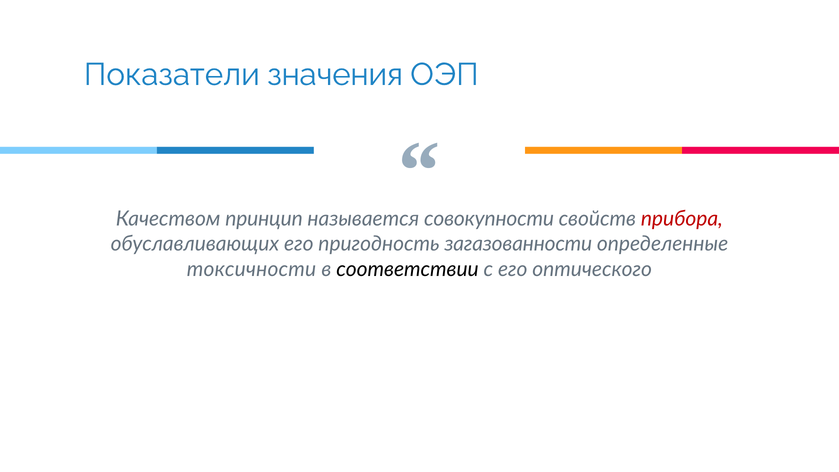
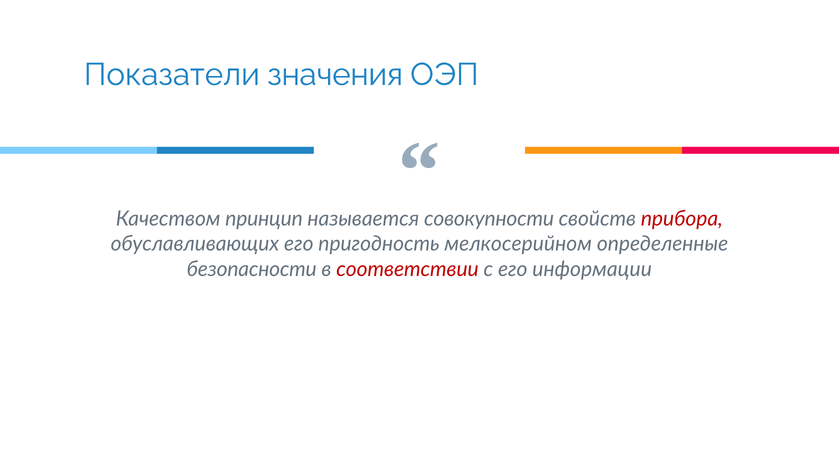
загазованности: загазованности -> мелкосерийном (518, 244)
токсичности: токсичности -> безопасности (252, 269)
соответствии colour: black -> red (408, 269)
оптического: оптического -> информации (592, 269)
